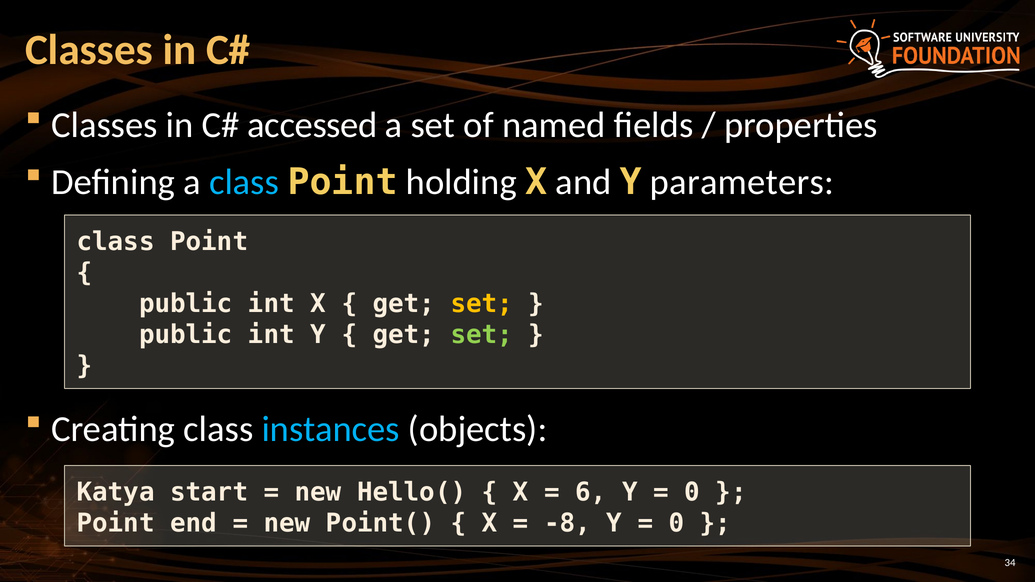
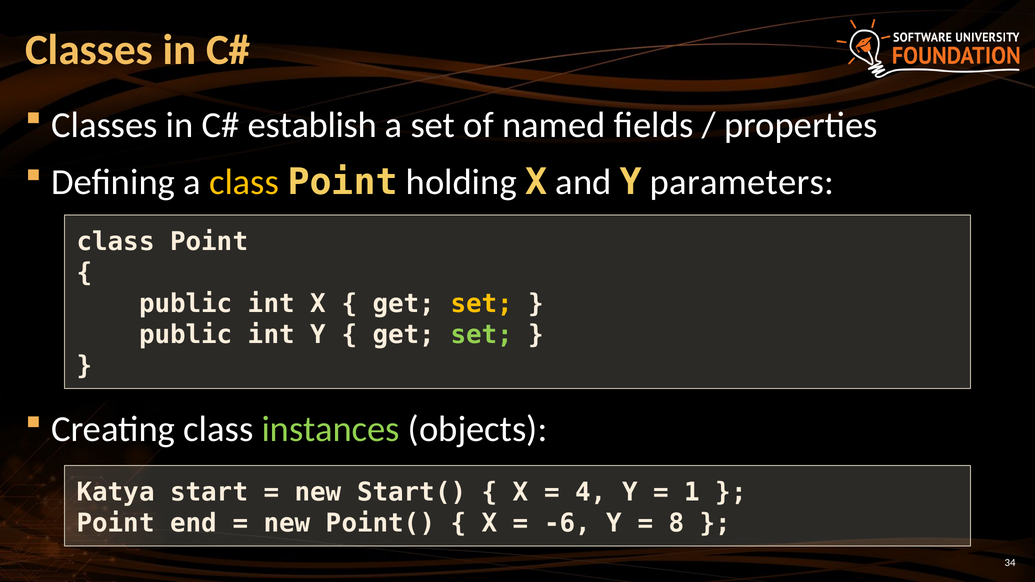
accessed: accessed -> establish (312, 125)
class colour: light blue -> yellow (244, 182)
instances colour: light blue -> light green (331, 430)
Hello(: Hello( -> Start( (412, 492)
6: 6 -> 4 (591, 492)
0: 0 -> 1 (692, 492)
-8: -8 -> -6 (568, 523)
0: 0 -> 8 (677, 523)
